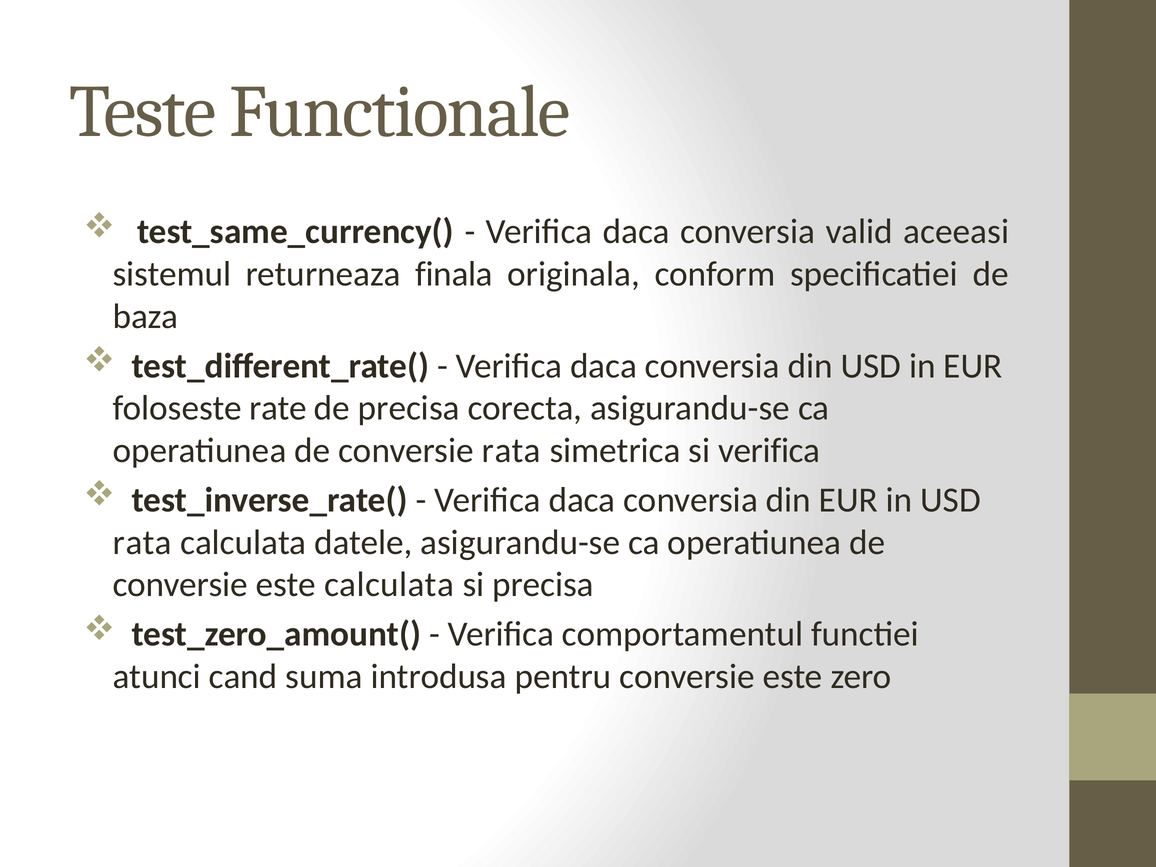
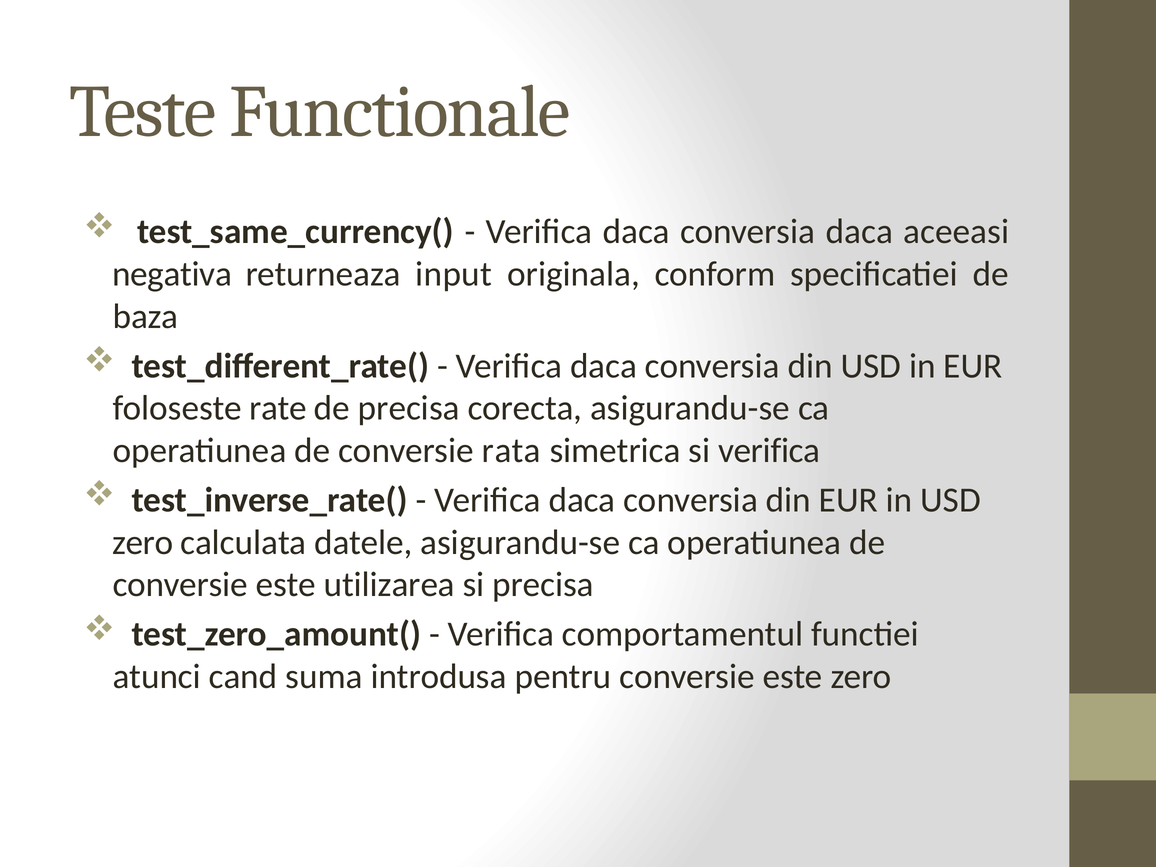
conversia valid: valid -> daca (859, 232)
sistemul: sistemul -> negativa (172, 274)
finala: finala -> input (454, 274)
rata: rata -> zero (143, 542)
este calculata: calculata -> utilizarea (389, 585)
